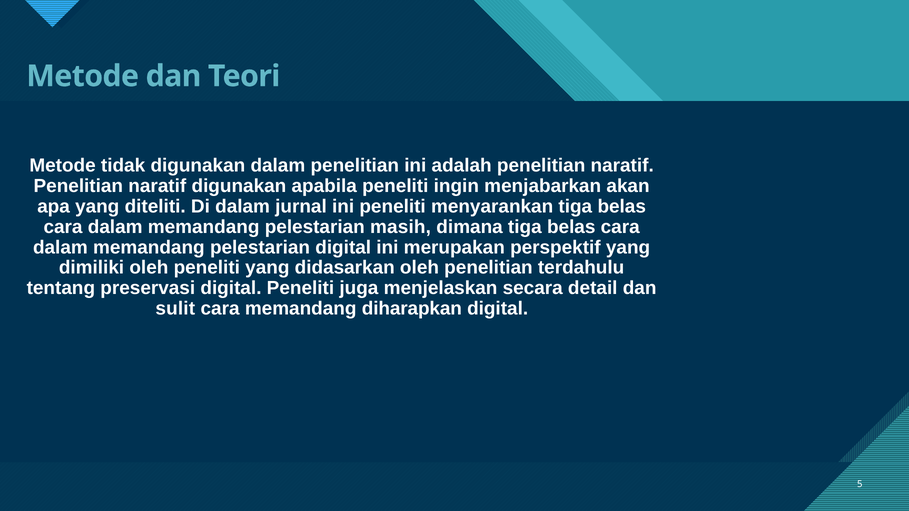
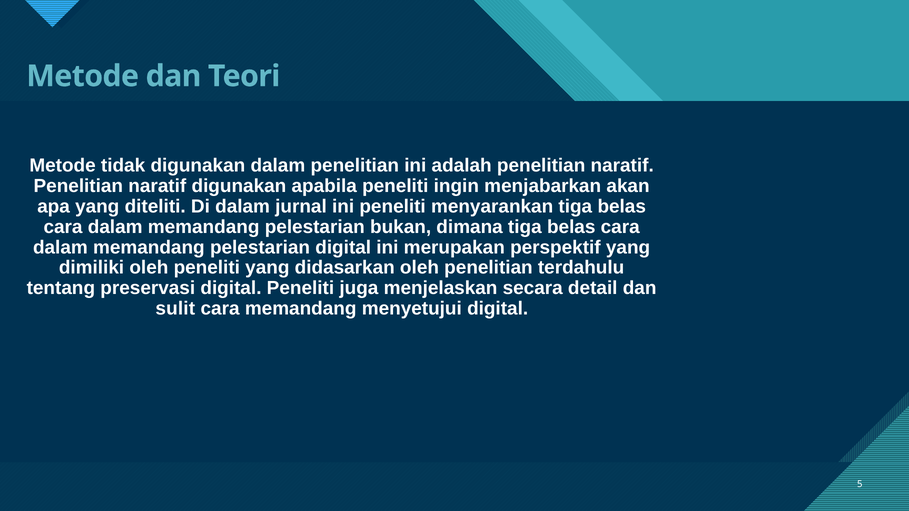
masih: masih -> bukan (401, 227)
diharapkan: diharapkan -> menyetujui (412, 309)
